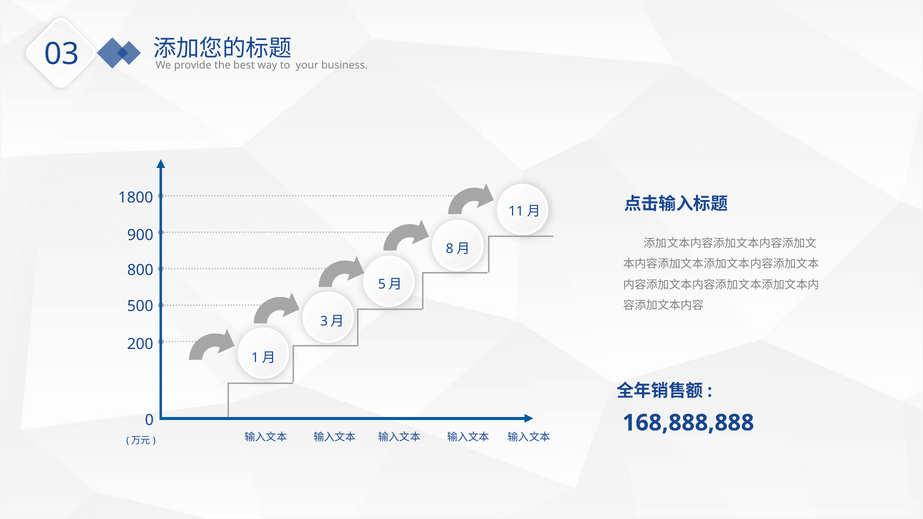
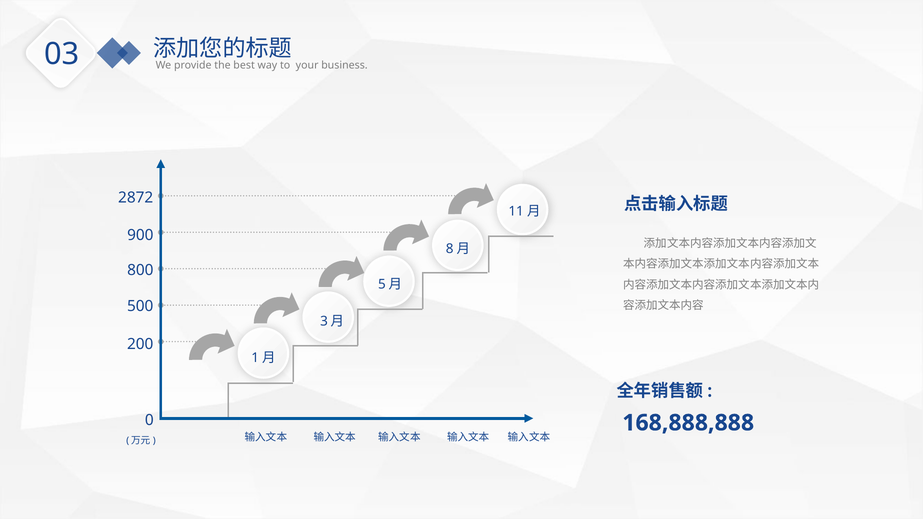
1800: 1800 -> 2872 (136, 198)
